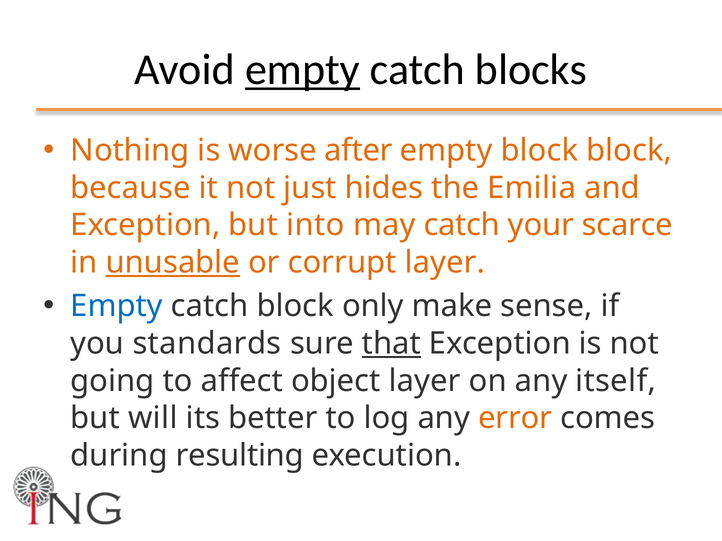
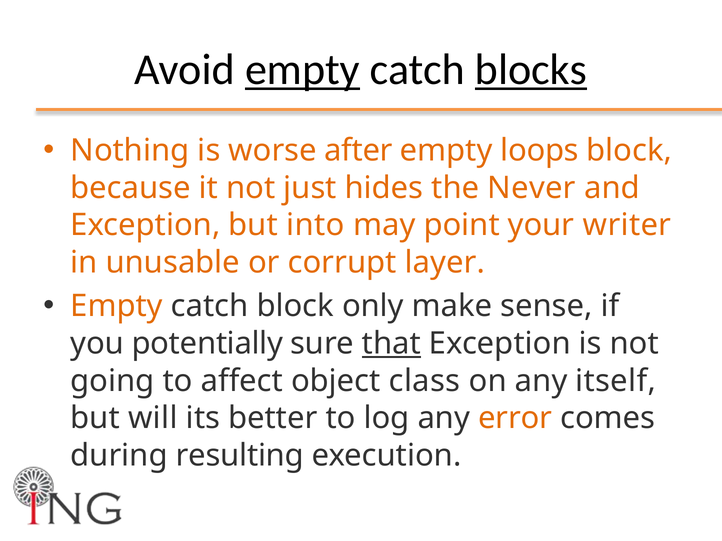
blocks underline: none -> present (531, 70)
empty block: block -> loops (540, 151)
Emilia: Emilia -> Never (532, 188)
may catch: catch -> point (462, 225)
scarce: scarce -> writer (627, 225)
unusable underline: present -> none (173, 263)
Empty colour: blue -> orange (117, 307)
standards: standards -> potentially (207, 344)
object layer: layer -> class (425, 381)
